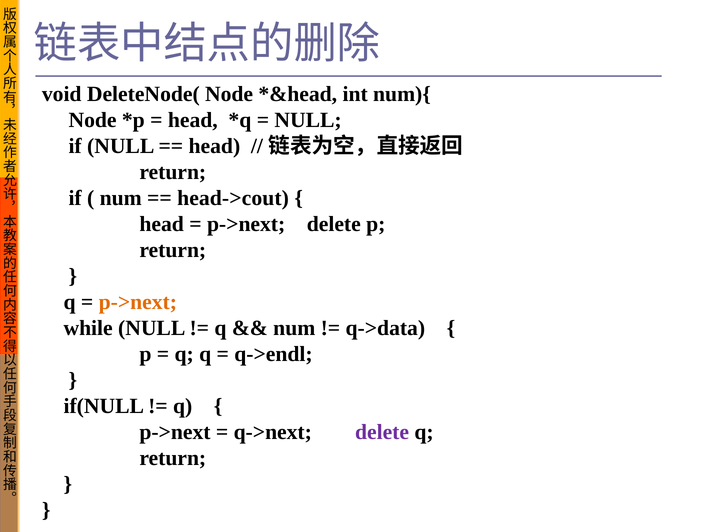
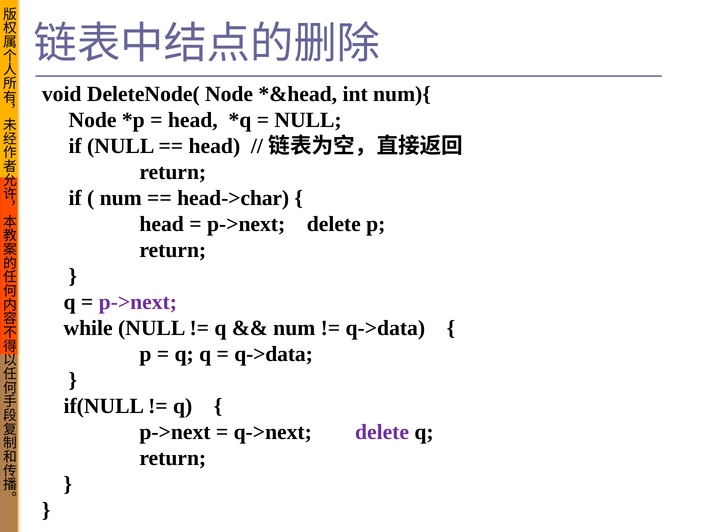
head->cout: head->cout -> head->char (233, 198)
p->next colour: orange -> purple (138, 302)
q->endl: q->endl -> q->data (274, 354)
